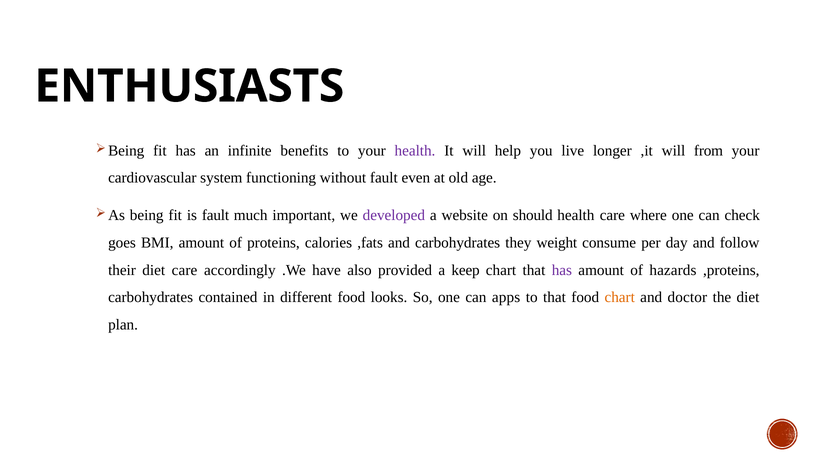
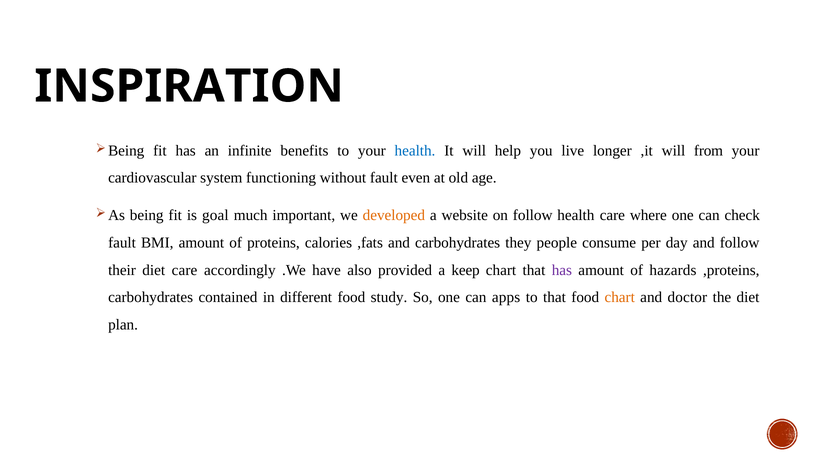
ENTHUSIASTS: ENTHUSIASTS -> INSPIRATION (189, 86)
health colour: purple -> blue (415, 151)
is fault: fault -> goal (215, 216)
developed colour: purple -> orange (394, 216)
on should: should -> follow (533, 216)
goes: goes -> fault (122, 243)
weight: weight -> people (557, 243)
looks: looks -> study (389, 297)
